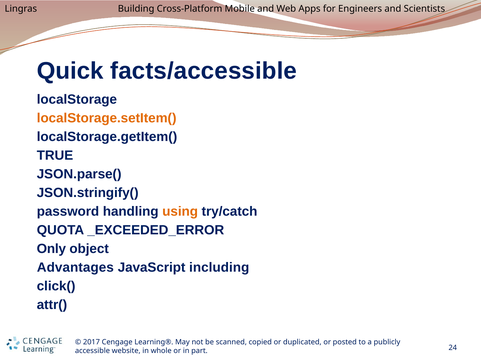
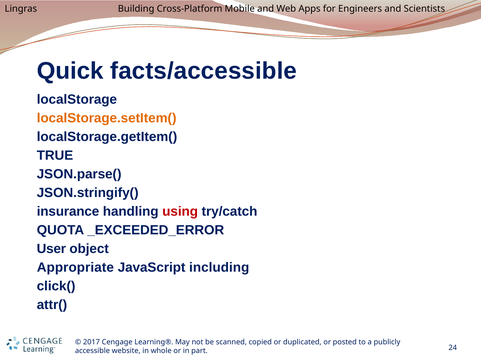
password: password -> insurance (68, 212)
using colour: orange -> red (180, 212)
Only: Only -> User (51, 249)
Advantages: Advantages -> Appropriate (75, 268)
